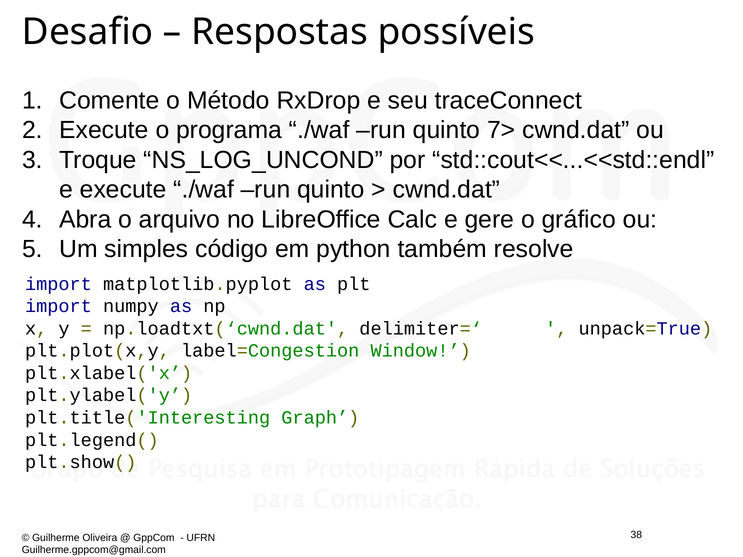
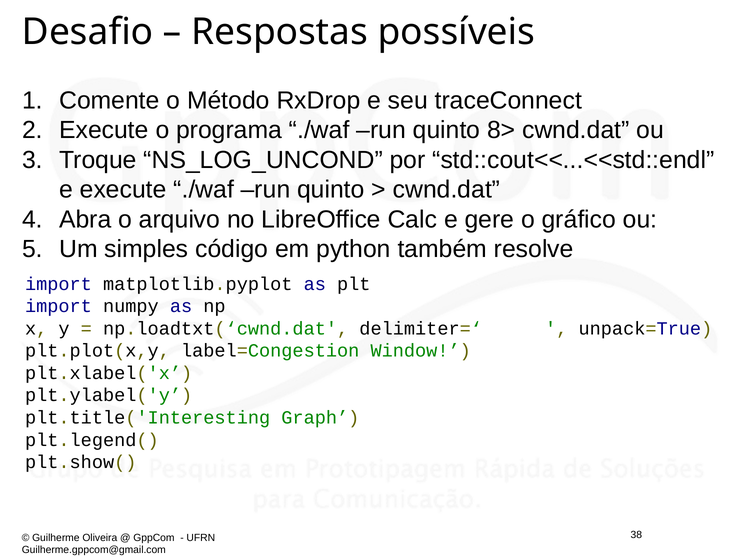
7>: 7> -> 8> (501, 130)
